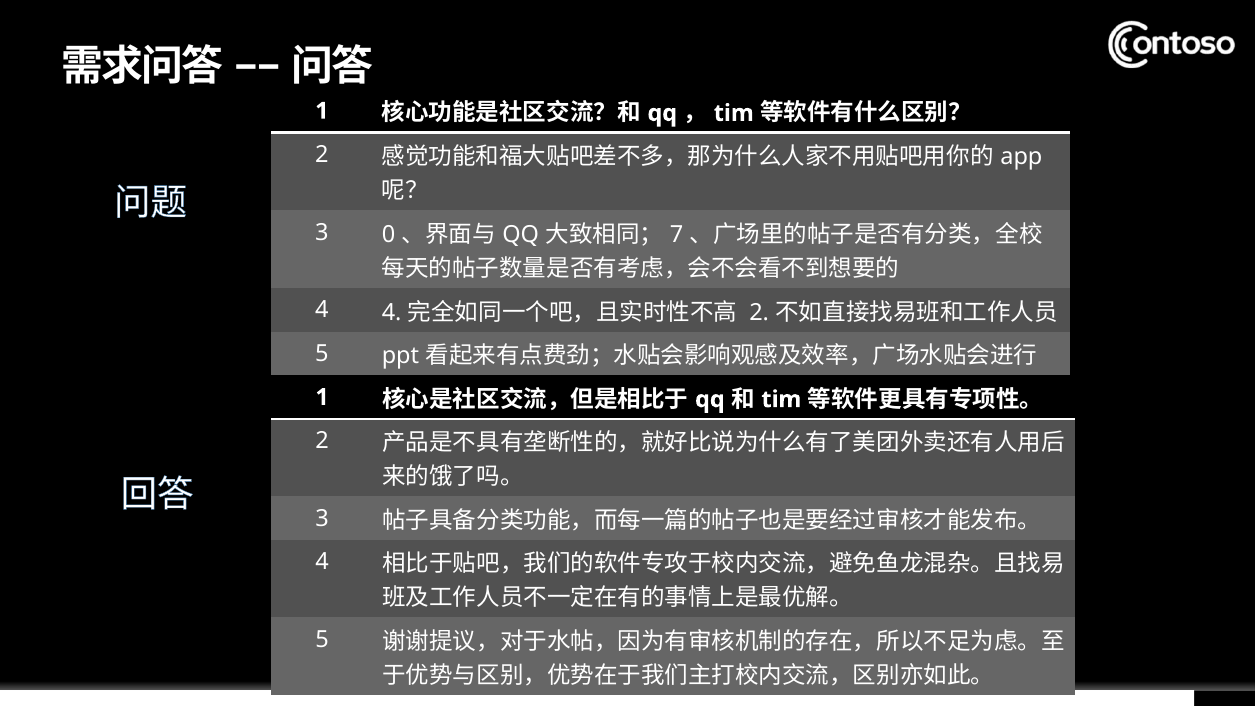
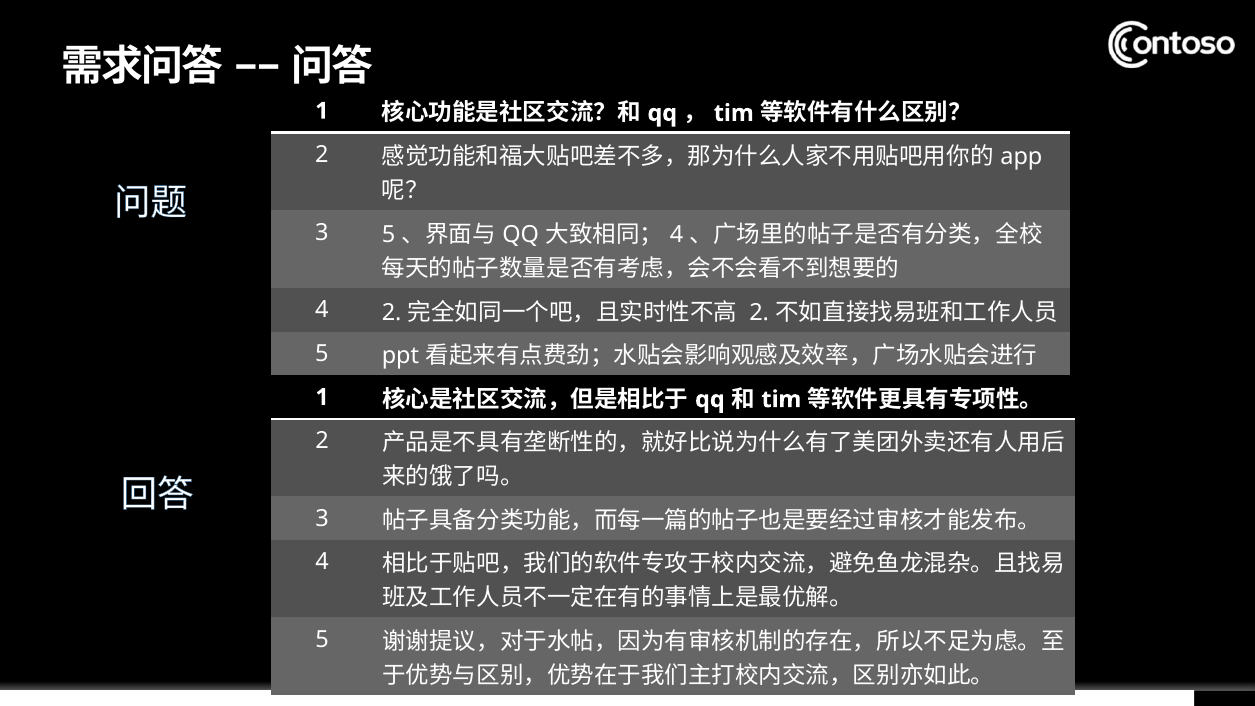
3 0: 0 -> 5 (388, 235)
7: 7 -> 4 (677, 235)
4 4: 4 -> 2 (392, 312)
